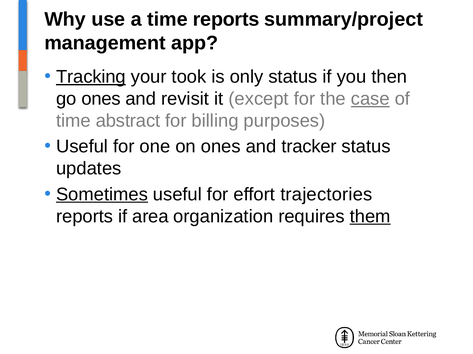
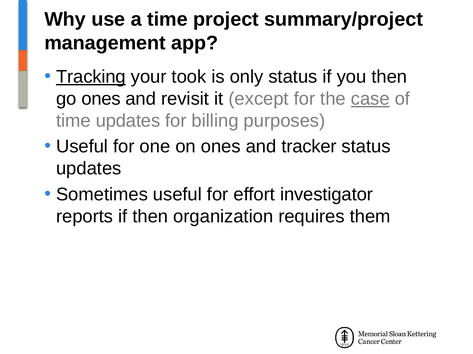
time reports: reports -> project (226, 19)
time abstract: abstract -> updates (128, 121)
Sometimes underline: present -> none (102, 195)
trajectories: trajectories -> investigator (326, 195)
if area: area -> then (150, 217)
them underline: present -> none (370, 217)
